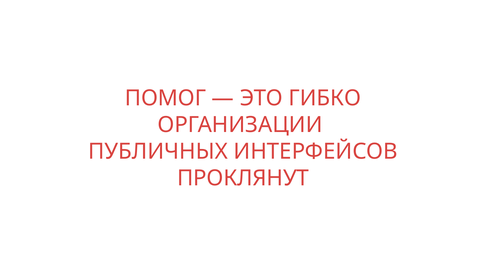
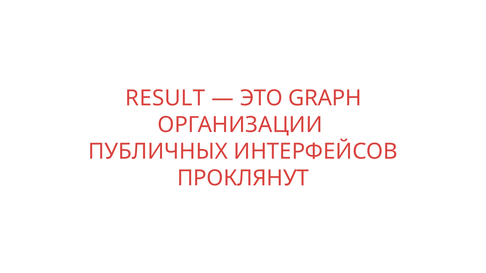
ПОМОГ: ПОМОГ -> RESULT (165, 98)
ГИБКО: ГИБКО -> GRAPH (325, 98)
